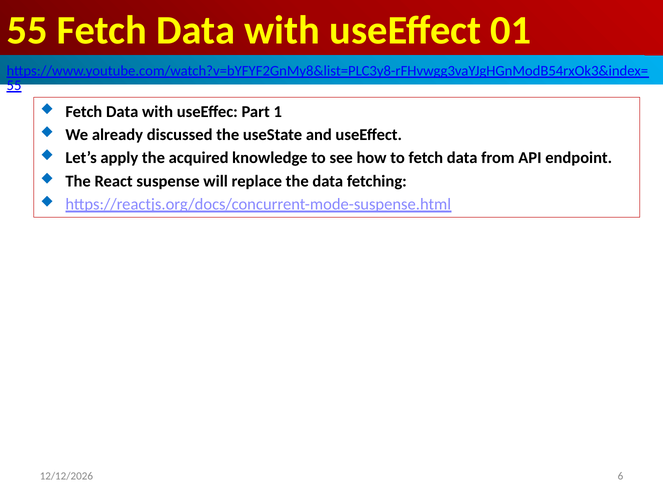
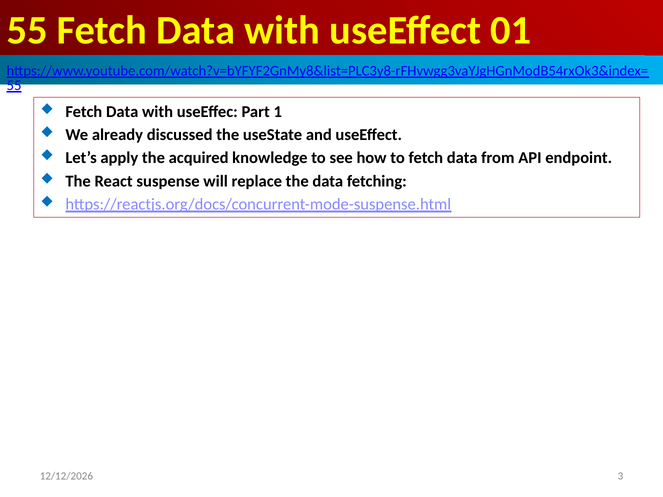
6: 6 -> 3 (620, 476)
